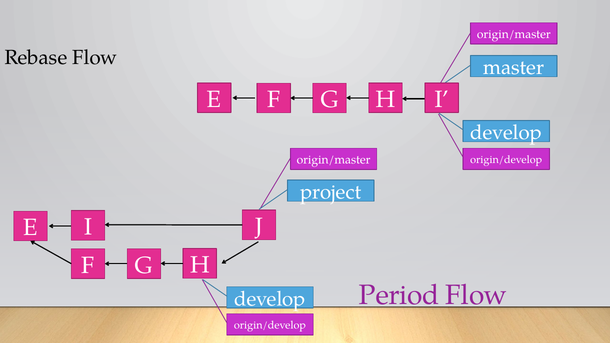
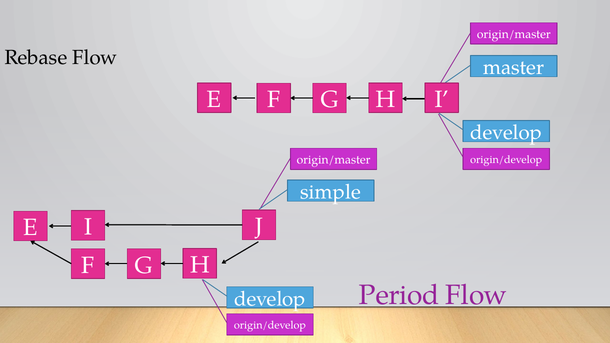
project: project -> simple (331, 192)
